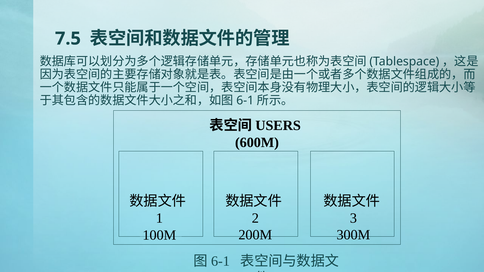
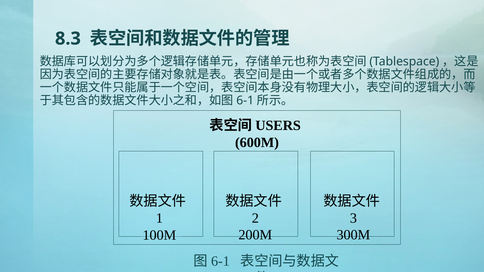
7.5: 7.5 -> 8.3 (68, 39)
